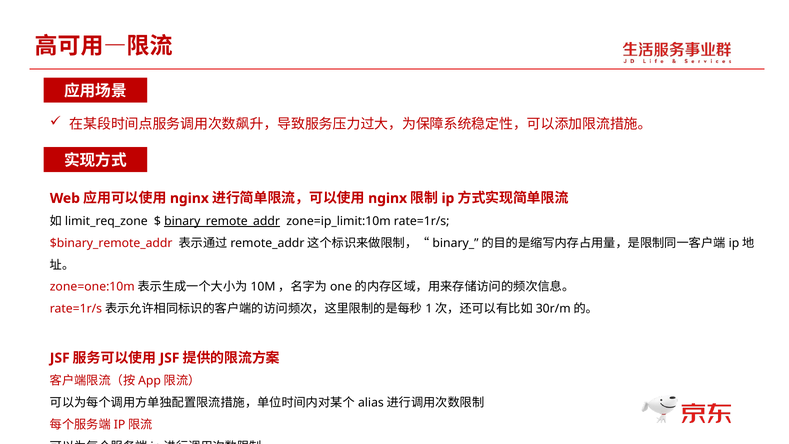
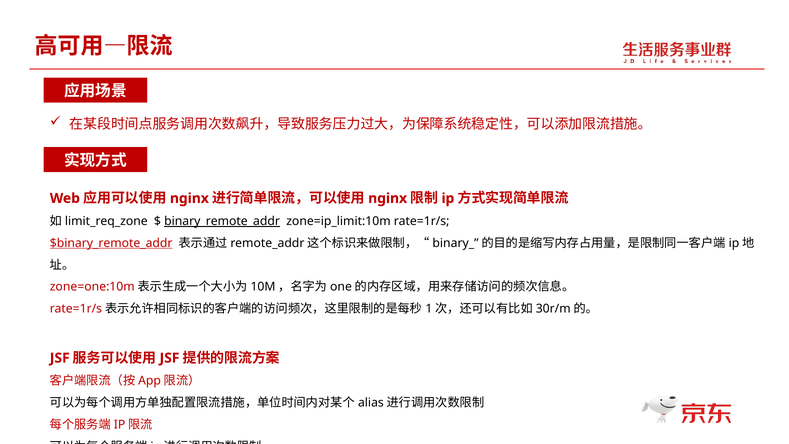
$binary_remote_addr underline: none -> present (111, 243)
